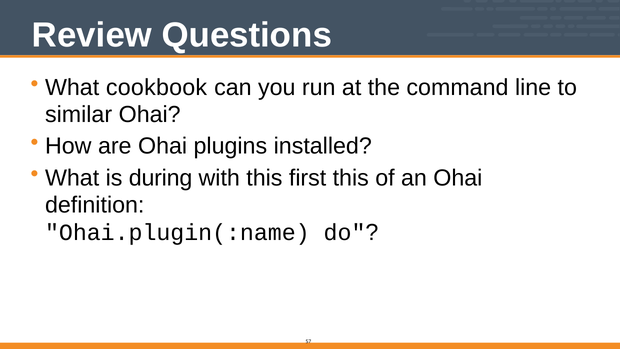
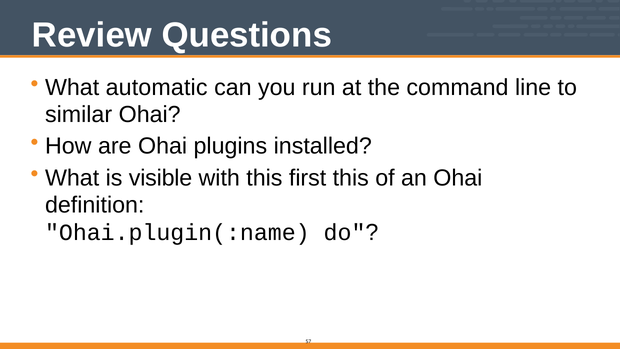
cookbook: cookbook -> automatic (157, 88)
during: during -> visible (161, 178)
